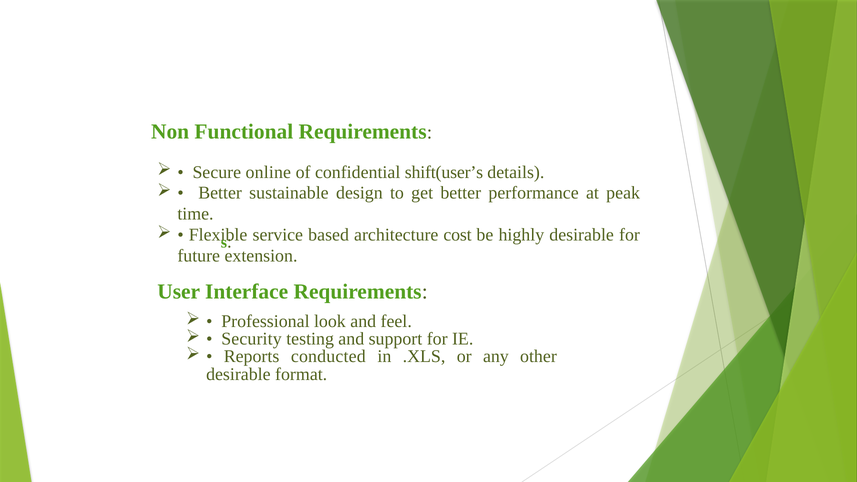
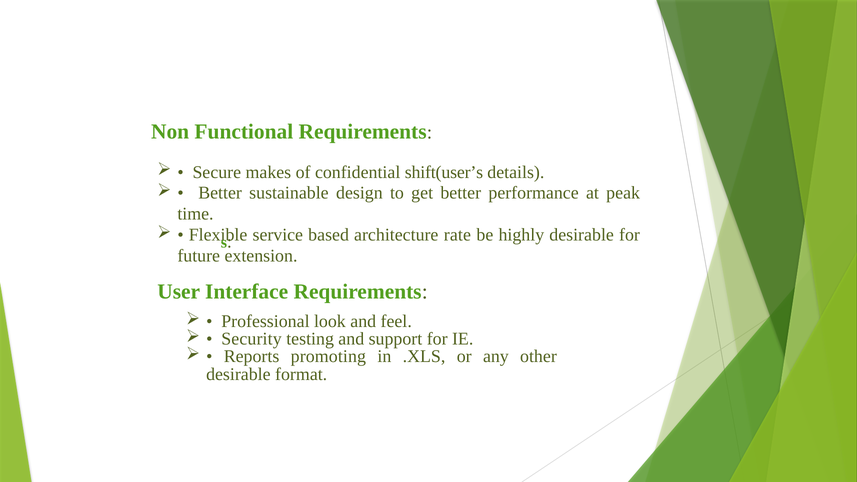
online: online -> makes (268, 172)
cost: cost -> rate (457, 235)
conducted: conducted -> promoting (328, 357)
